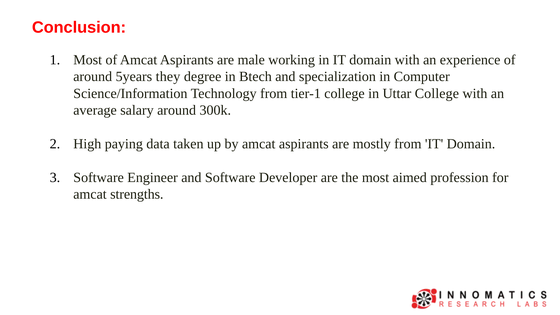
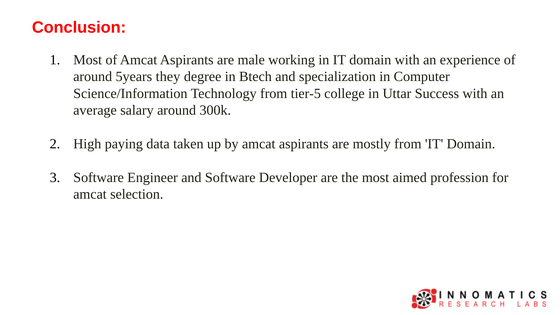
tier-1: tier-1 -> tier-5 (306, 93)
Uttar College: College -> Success (437, 93)
strengths: strengths -> selection (137, 194)
